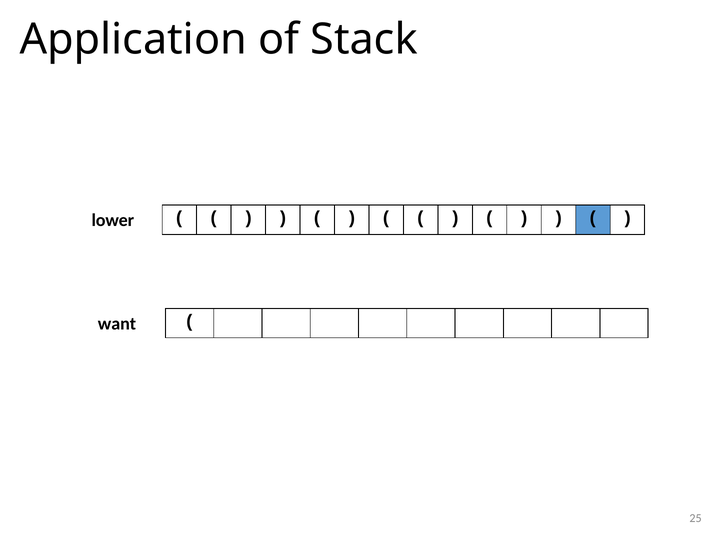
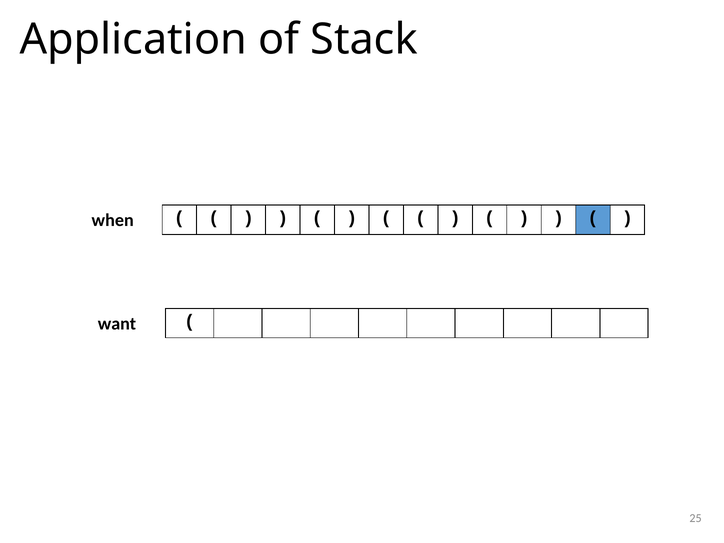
lower: lower -> when (113, 220)
